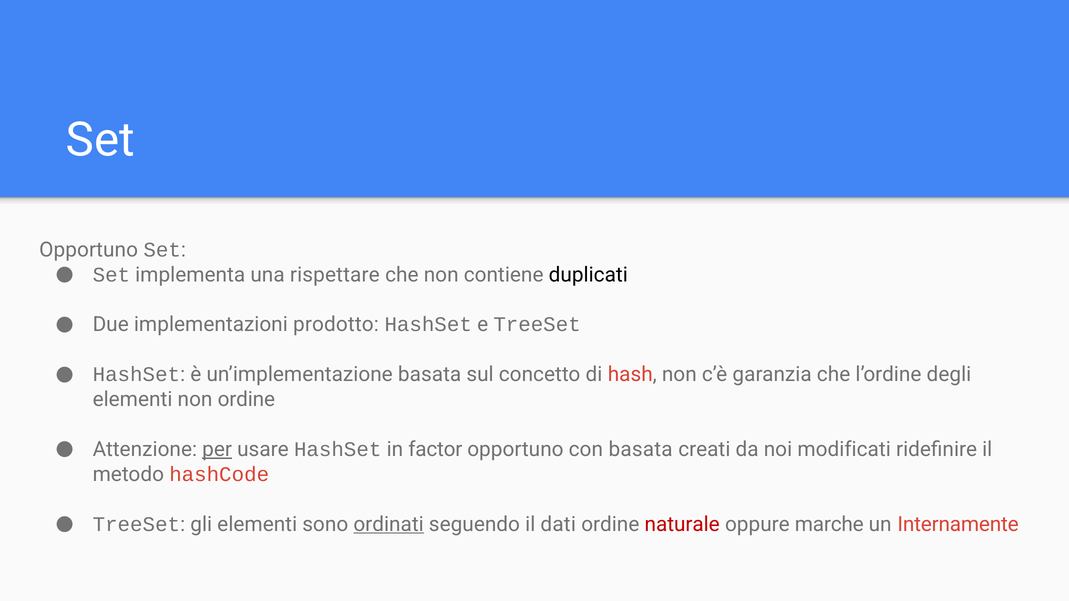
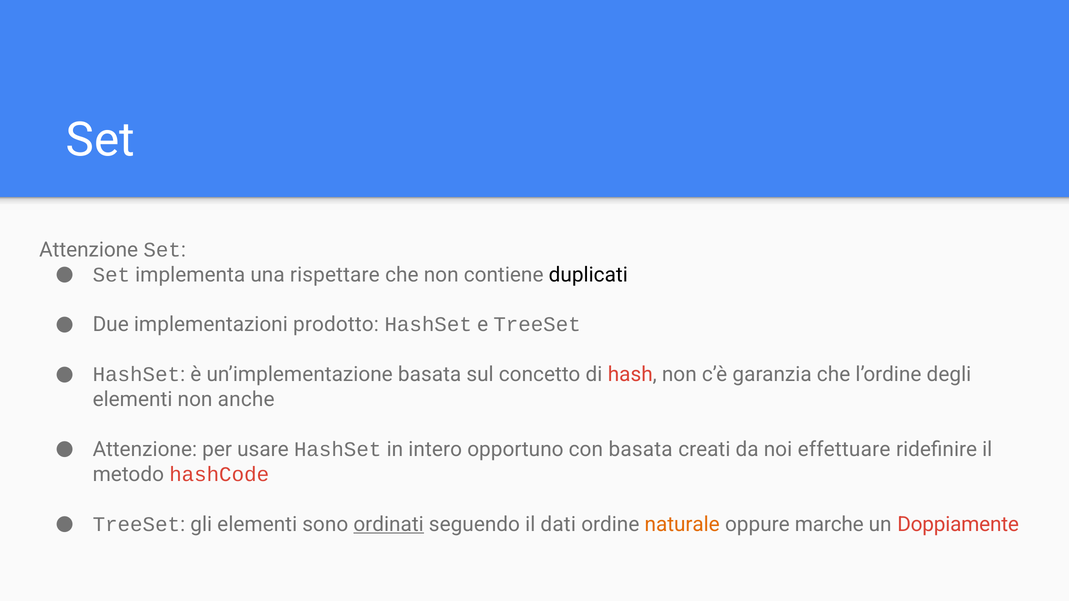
Opportuno: Opportuno -> Attenzione (89, 250)
non ordine: ordine -> anche (246, 400)
per underline: present -> none (217, 450)
factor: factor -> intero (435, 450)
modificati: modificati -> effettuare (844, 450)
naturale colour: red -> orange (682, 524)
Internamente: Internamente -> Doppiamente (958, 524)
